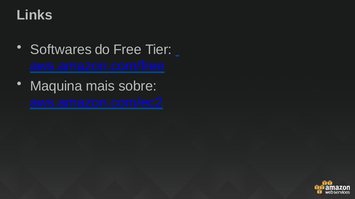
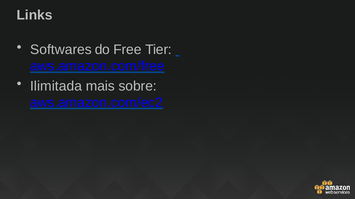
Maquina: Maquina -> Ilimitada (56, 86)
